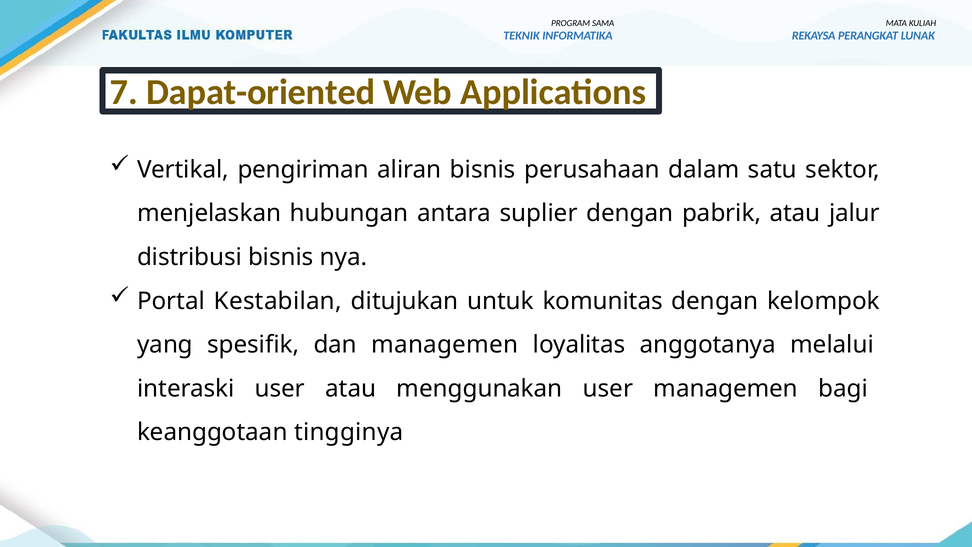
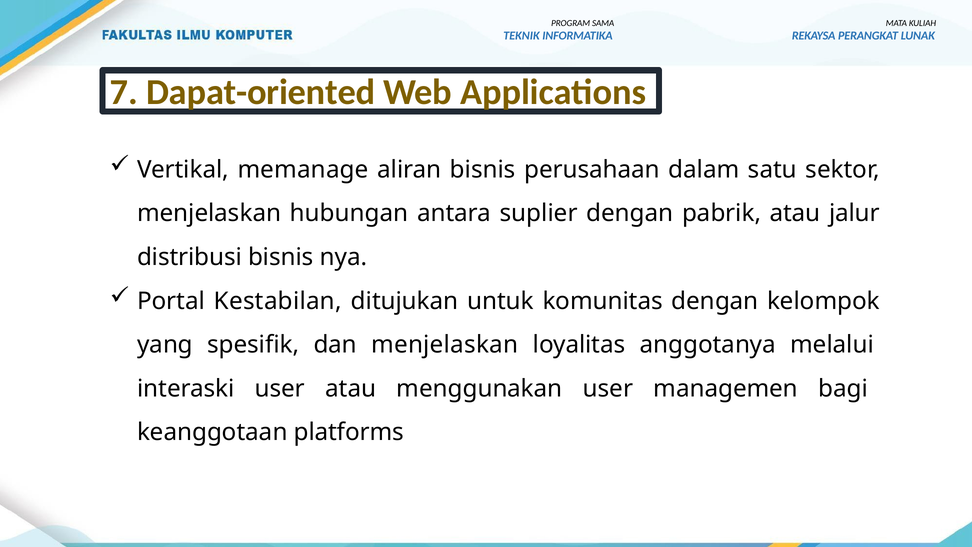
pengiriman: pengiriman -> memanage (303, 170)
dan managemen: managemen -> menjelaskan (445, 345)
tingginya: tingginya -> platforms (349, 432)
